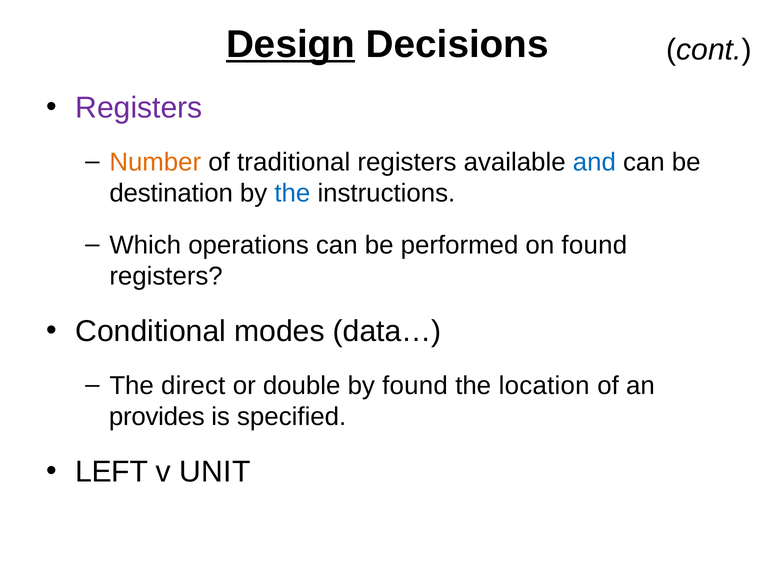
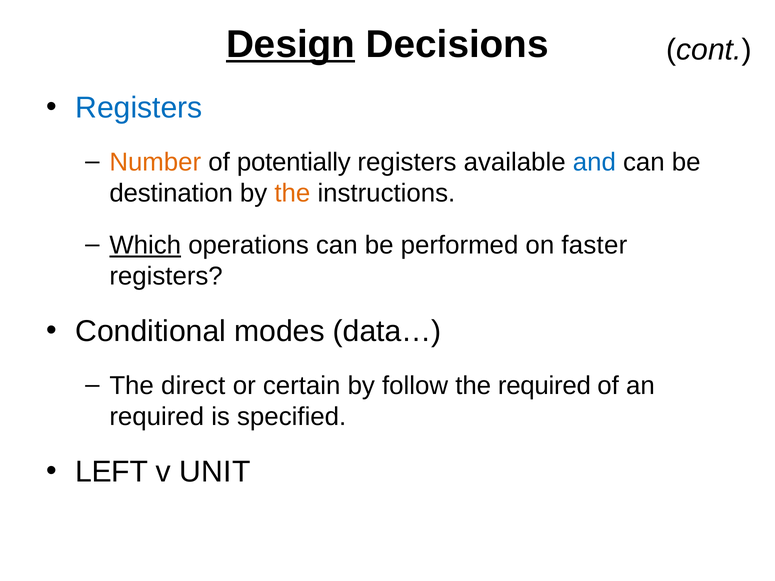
Registers colour: purple -> blue (139, 108)
traditional: traditional -> potentially (294, 162)
the colour: blue -> orange (292, 193)
Which underline: none -> present (145, 245)
on found: found -> faster (594, 245)
double: double -> certain (302, 386)
by found: found -> follow (415, 386)
the location: location -> required (544, 386)
provides: provides -> required (157, 417)
